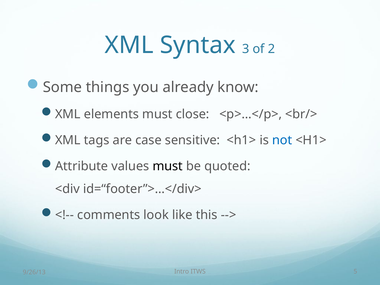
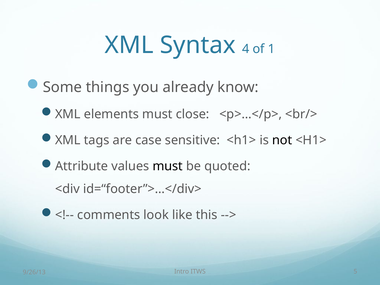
3: 3 -> 4 (246, 49)
2: 2 -> 1 (272, 49)
not colour: blue -> black (282, 140)
